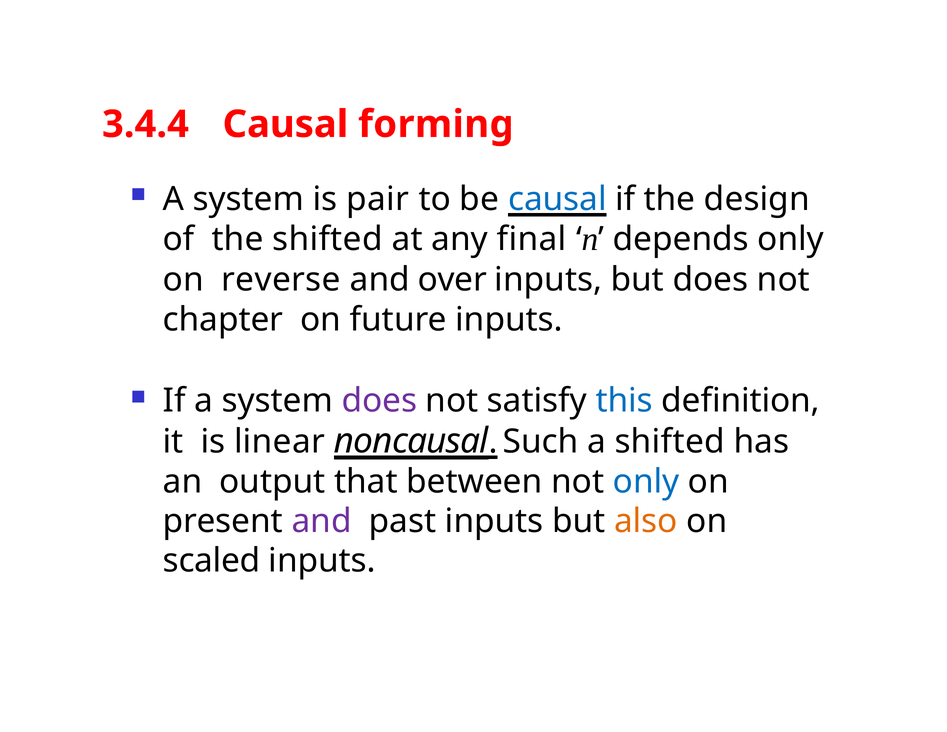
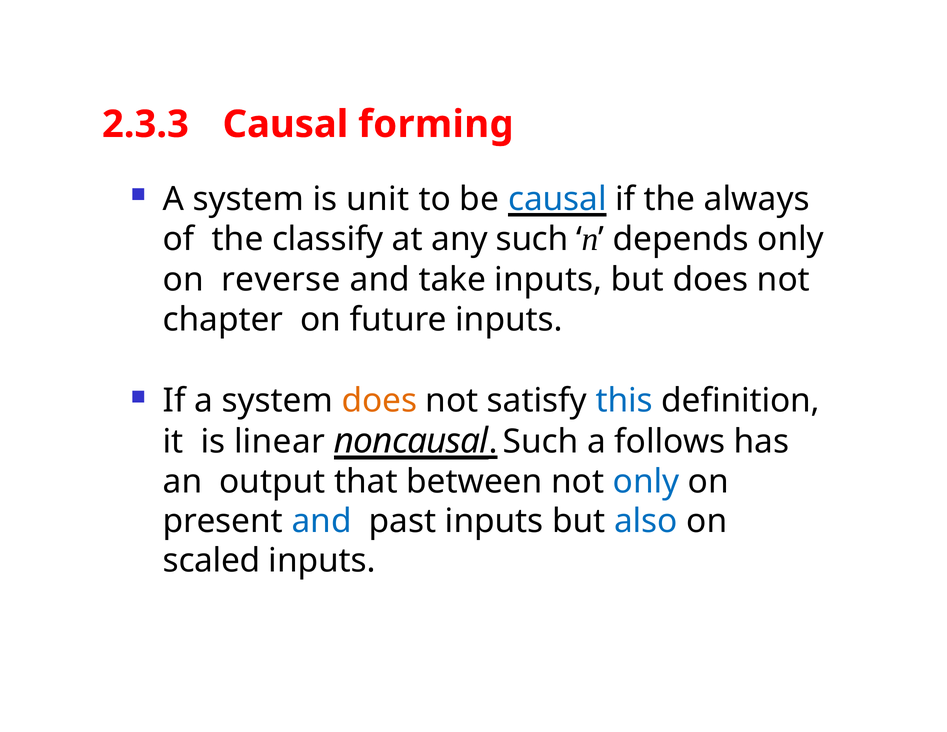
3.4.4: 3.4.4 -> 2.3.3 (145, 124)
pair: pair -> unit (378, 199)
design: design -> always (757, 199)
the shifted: shifted -> classify (328, 239)
final: final -> such (532, 239)
over: over -> take (452, 280)
does colour: purple -> orange (379, 401)
a shifted: shifted -> follows (670, 442)
and colour: purple -> blue (322, 521)
also colour: orange -> blue (646, 521)
